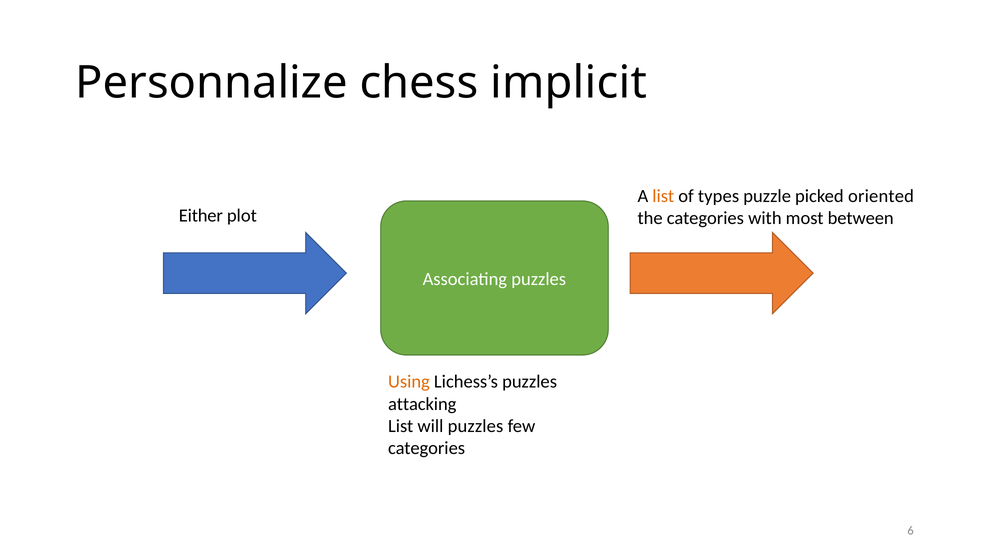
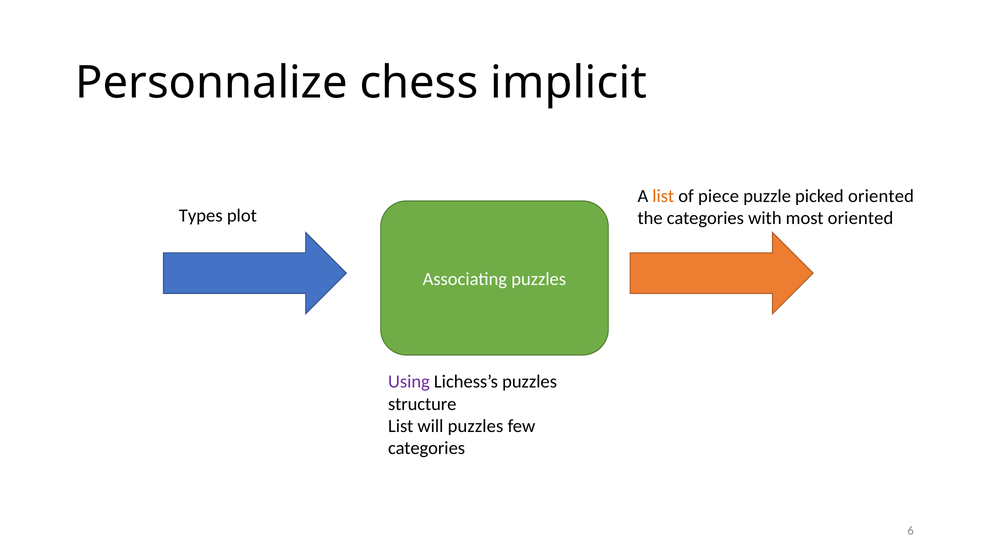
types: types -> piece (719, 196)
Either: Either -> Types (201, 216)
most between: between -> oriented (861, 218)
Using colour: orange -> purple (409, 382)
attacking: attacking -> structure (422, 404)
